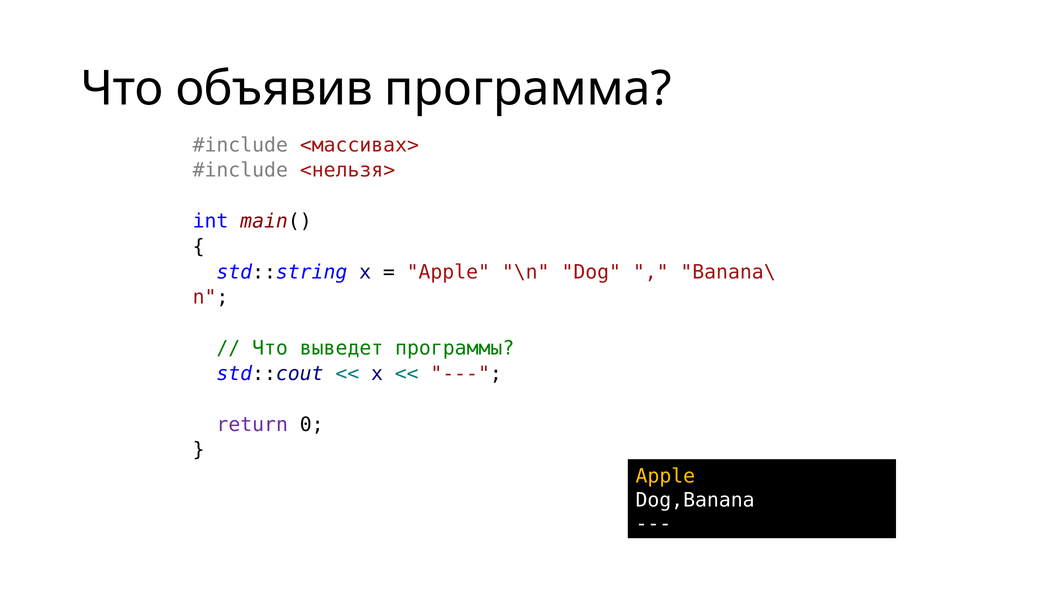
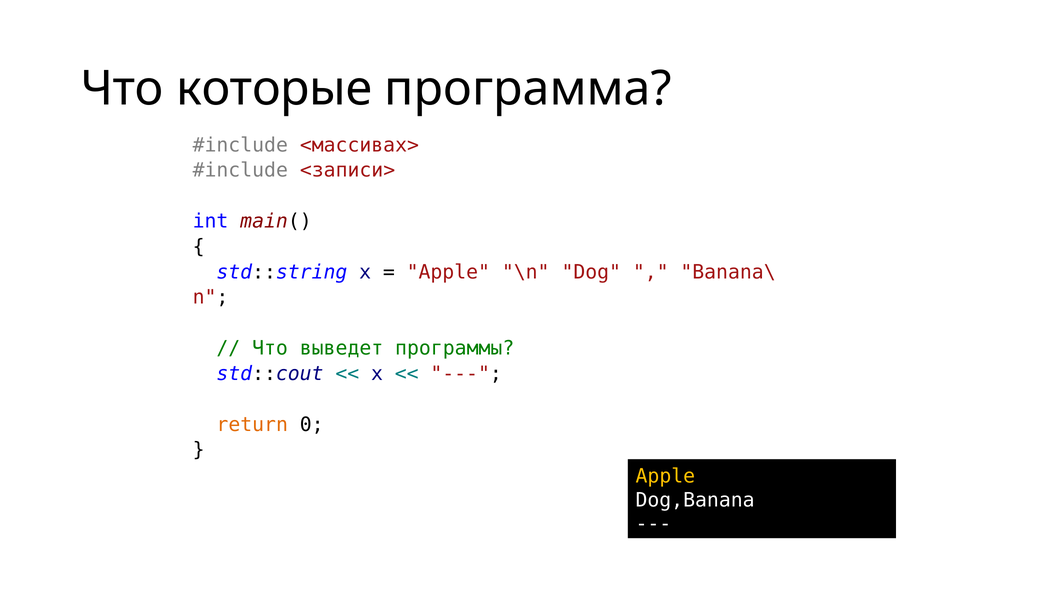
объявив: объявив -> которые (274, 89)
<нельзя>: <нельзя> -> <записи> (348, 170)
return colour: purple -> orange (252, 425)
